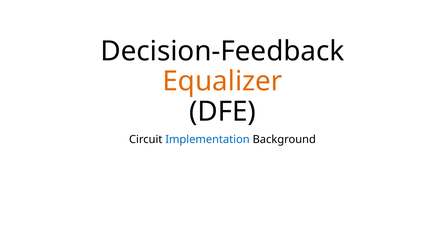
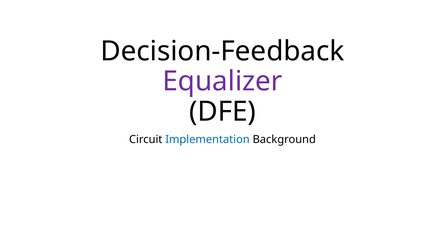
Equalizer colour: orange -> purple (222, 81)
